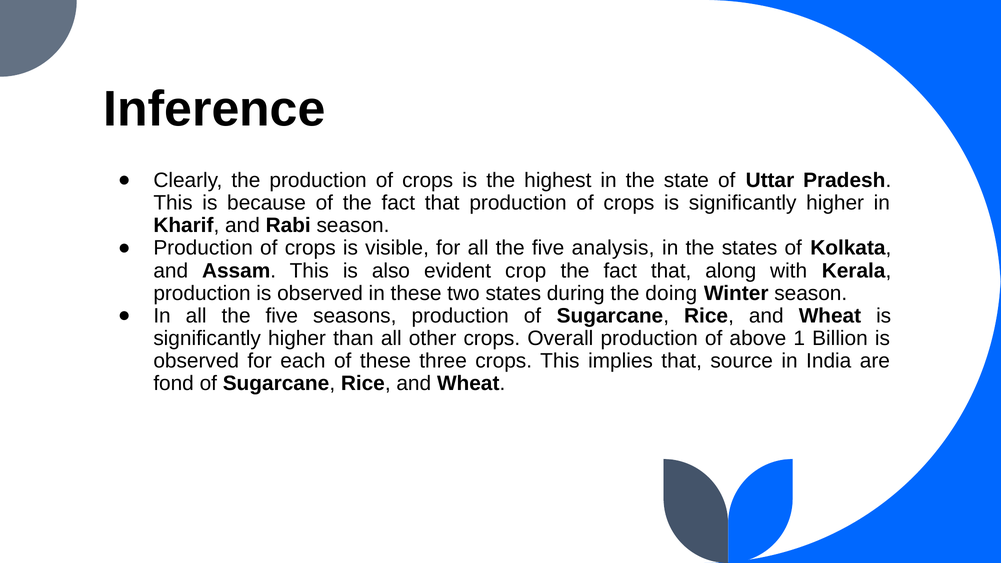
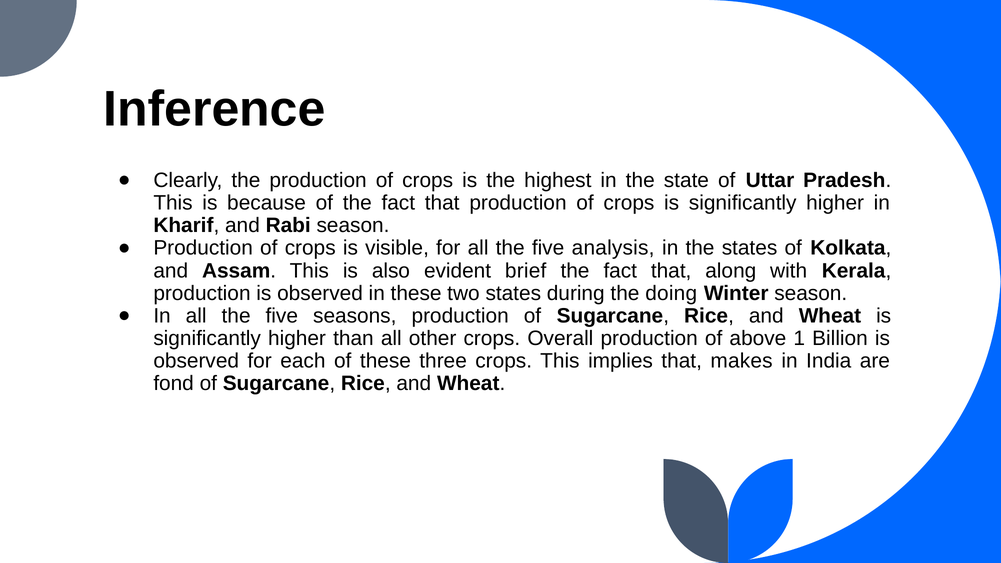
crop: crop -> brief (526, 271)
source: source -> makes (742, 361)
